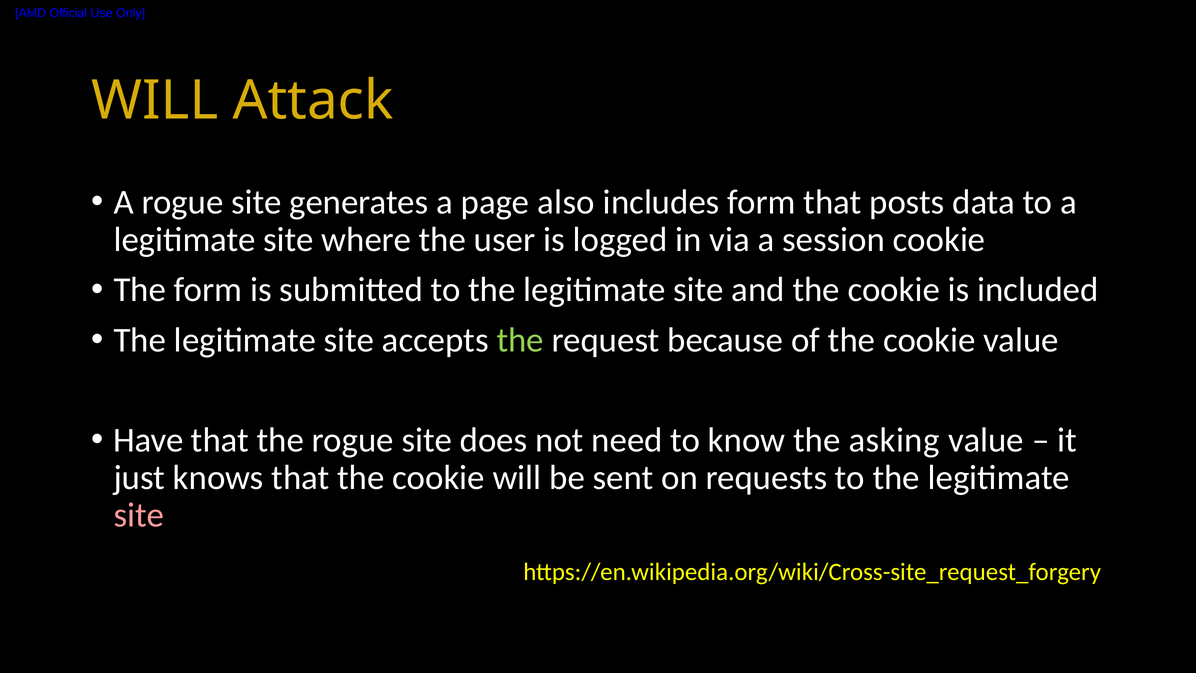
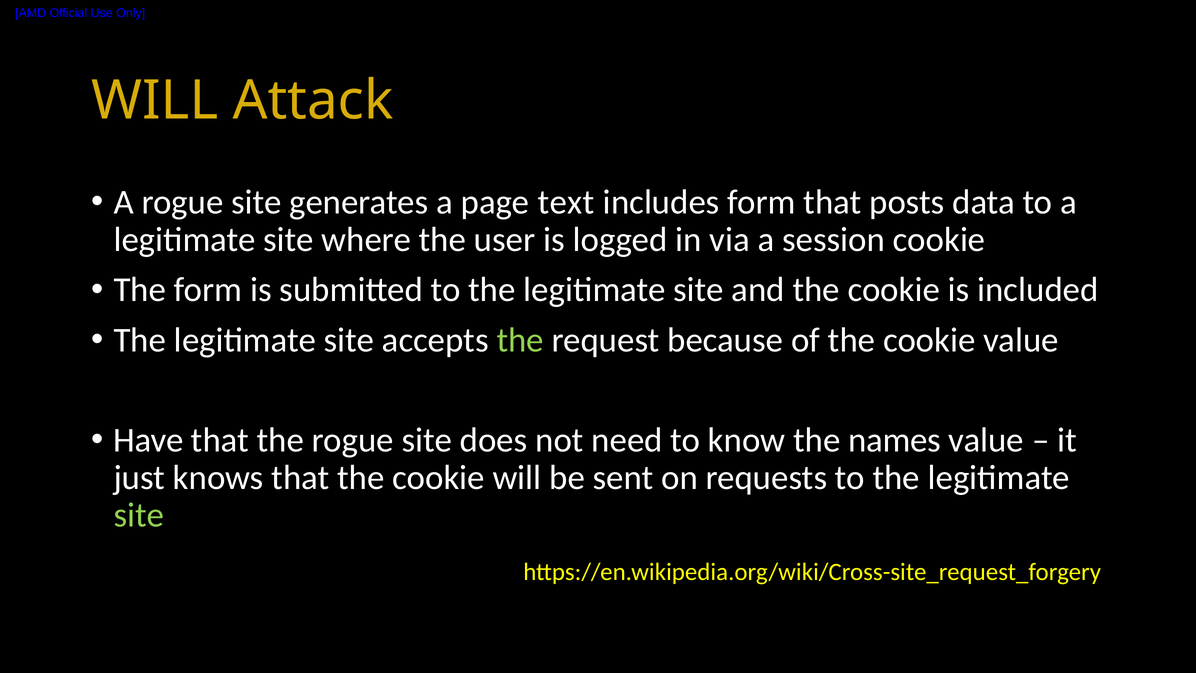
also: also -> text (566, 202)
asking: asking -> names (894, 440)
site colour: pink -> light green (139, 515)
